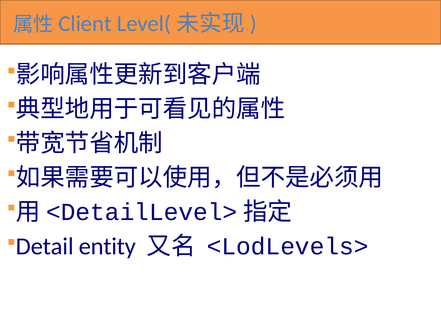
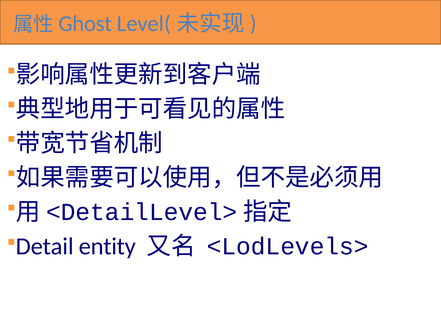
Client: Client -> Ghost (85, 24)
